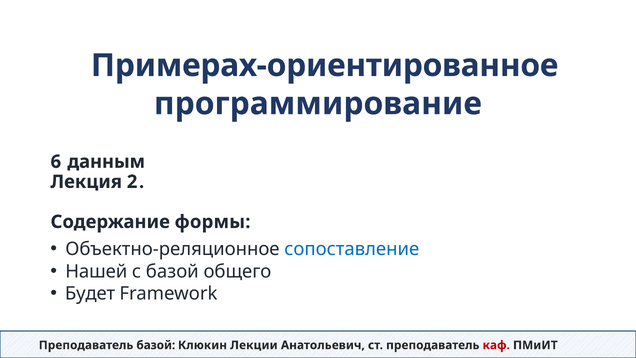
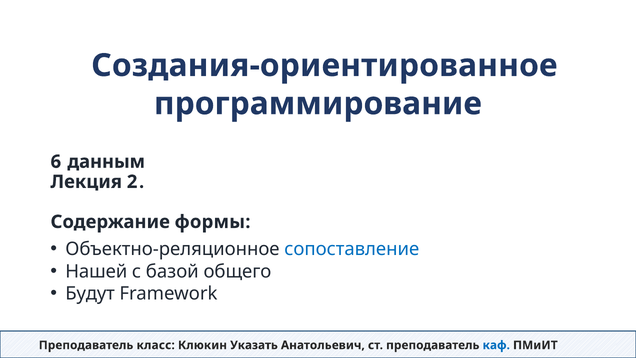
Примерах-ориентированное: Примерах-ориентированное -> Создания-ориентированное (324, 65)
Будет: Будет -> Будут (90, 294)
Преподаватель базой: базой -> класс (156, 345)
Лекции: Лекции -> Указать (254, 345)
каф colour: red -> blue (496, 345)
